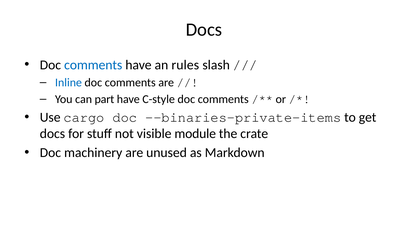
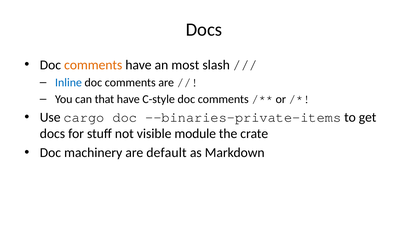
comments colour: blue -> orange (93, 65)
rules: rules -> most (185, 65)
part: part -> that (104, 99)
unused: unused -> default (166, 152)
